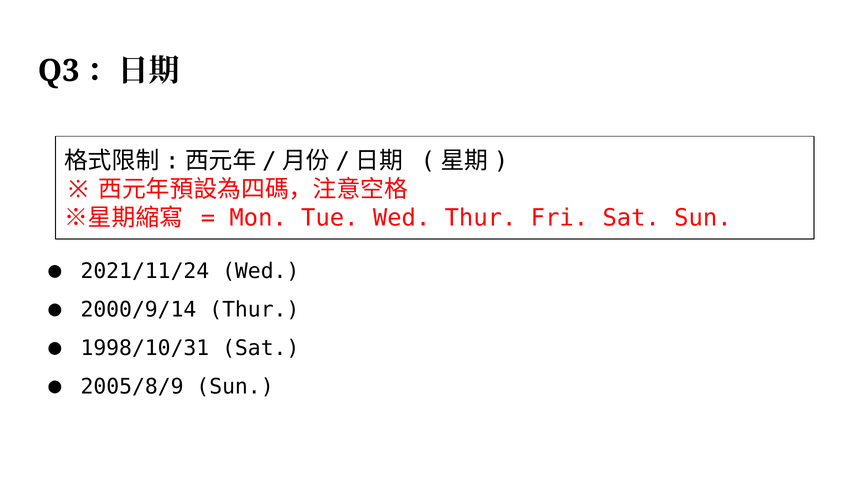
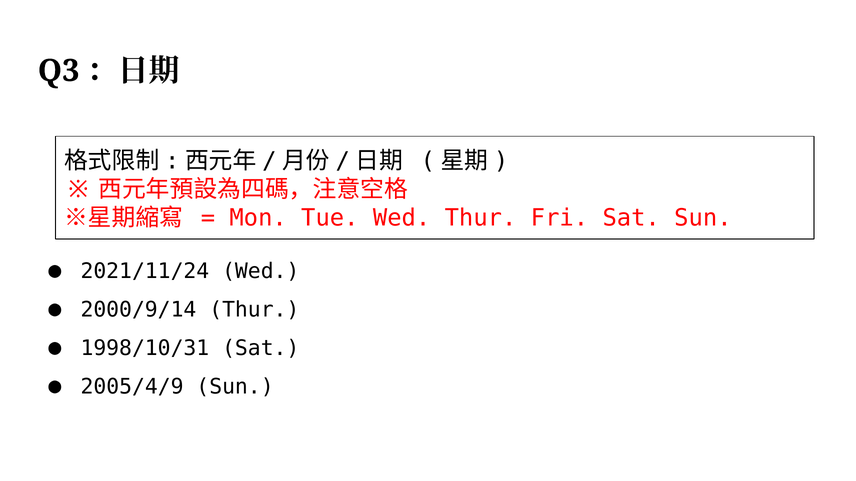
2005/8/9: 2005/8/9 -> 2005/4/9 (132, 387)
